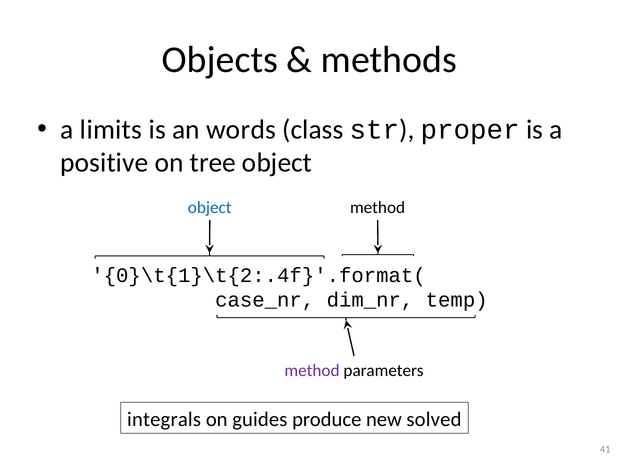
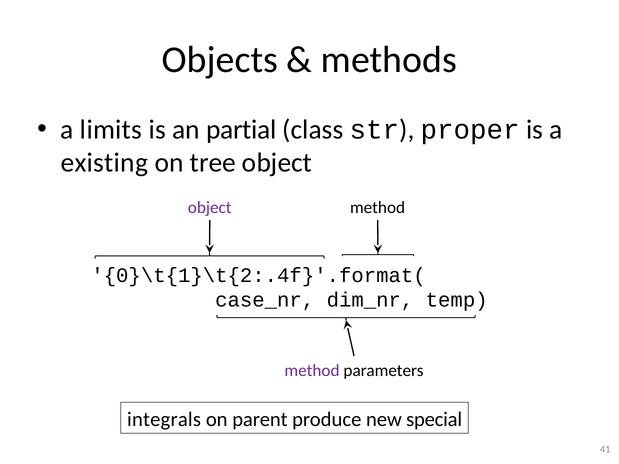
words: words -> partial (241, 130)
positive: positive -> existing (104, 163)
object colour: blue -> purple (210, 208)
guides: guides -> parent (260, 420)
solved: solved -> special (434, 420)
